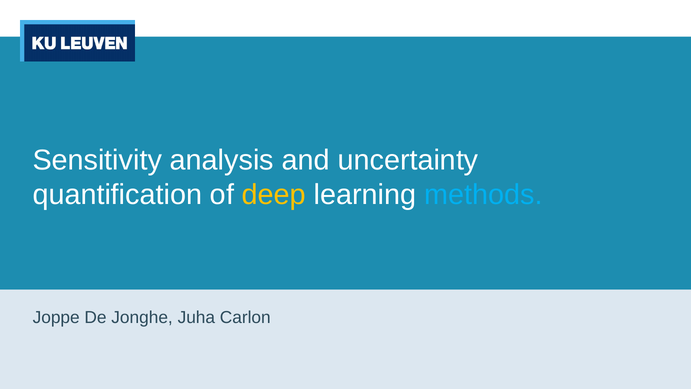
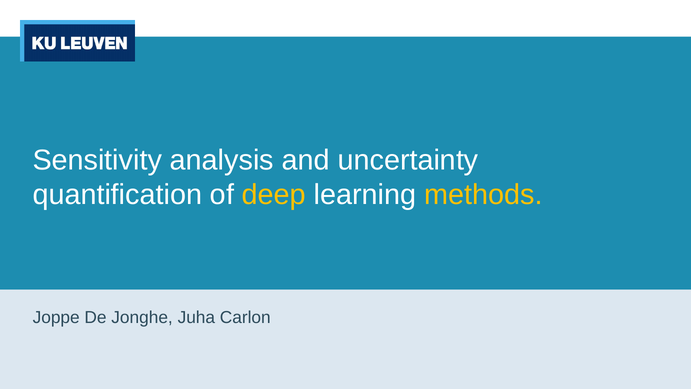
methods colour: light blue -> yellow (483, 195)
